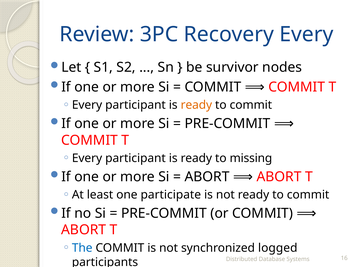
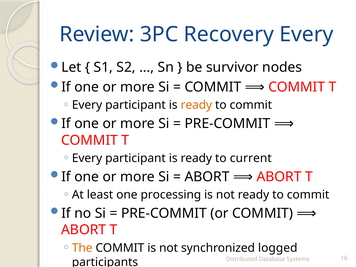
missing: missing -> current (251, 158)
participate: participate -> processing (171, 195)
The colour: blue -> orange (82, 248)
